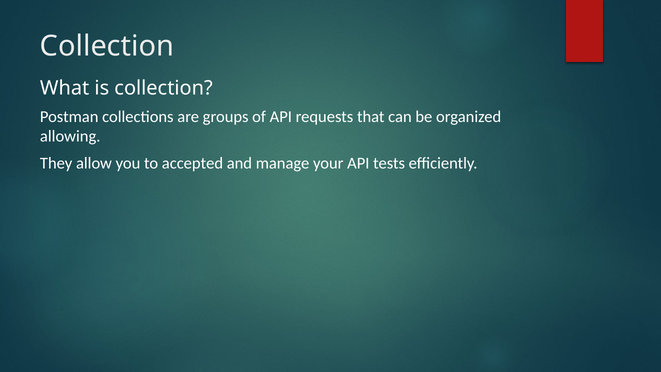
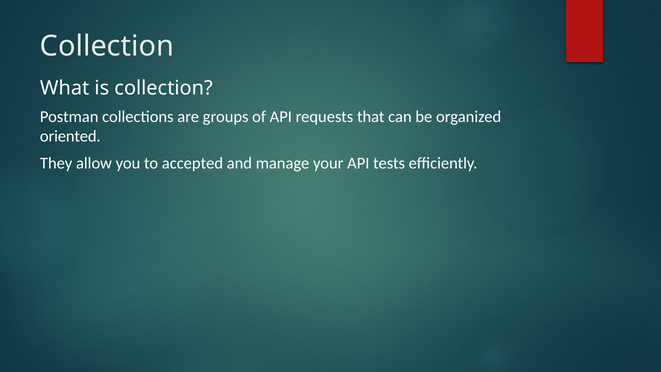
allowing: allowing -> oriented (70, 136)
